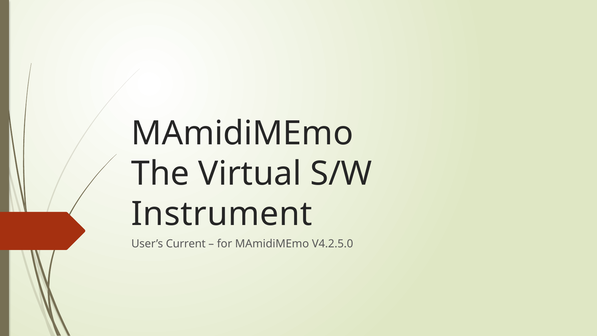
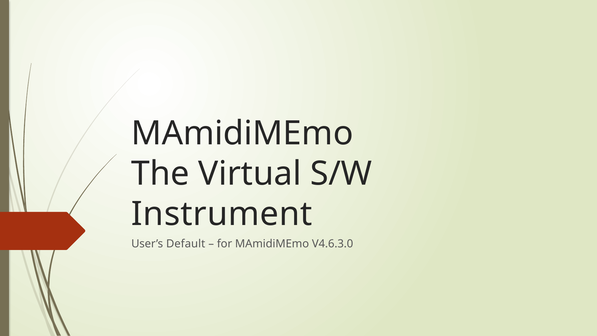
Current: Current -> Default (186, 244)
V4.2.5.0: V4.2.5.0 -> V4.6.3.0 (333, 244)
